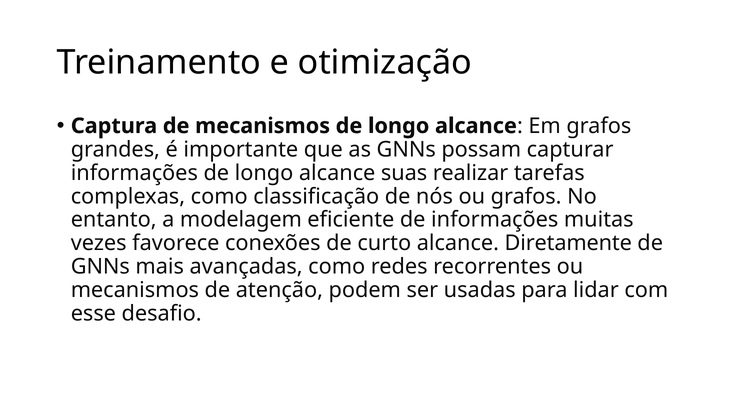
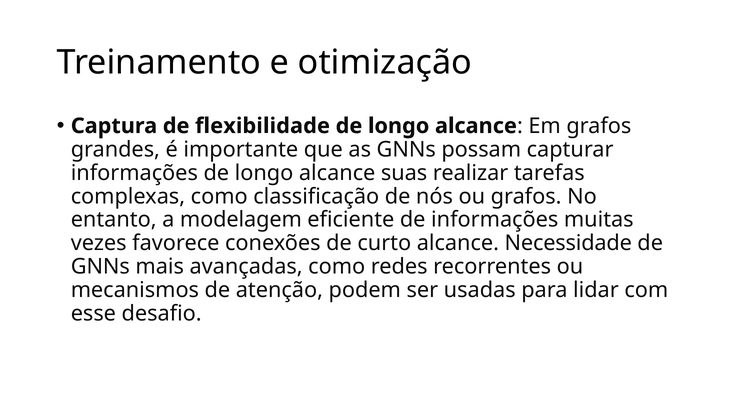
de mecanismos: mecanismos -> flexibilidade (263, 126)
Diretamente: Diretamente -> Necessidade (568, 243)
